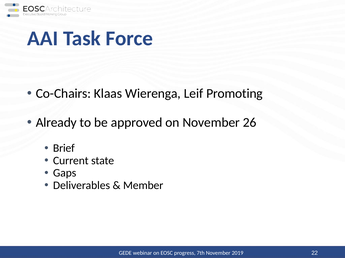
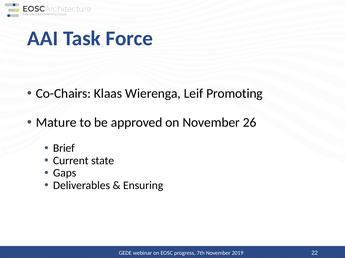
Already: Already -> Mature (56, 123)
Member: Member -> Ensuring (143, 186)
